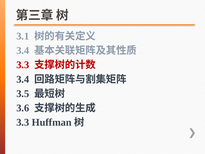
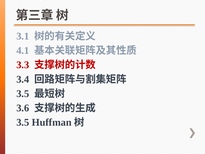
3.4: 3.4 -> 4.1 (23, 50)
3.3: 3.3 -> 3.5 (23, 122)
